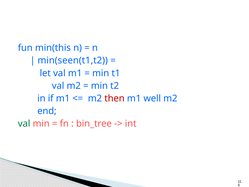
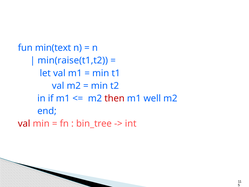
min(this: min(this -> min(text (53, 48)
min(seen(t1,t2: min(seen(t1,t2 -> min(raise(t1,t2 (73, 60)
val colour: green -> red (24, 123)
